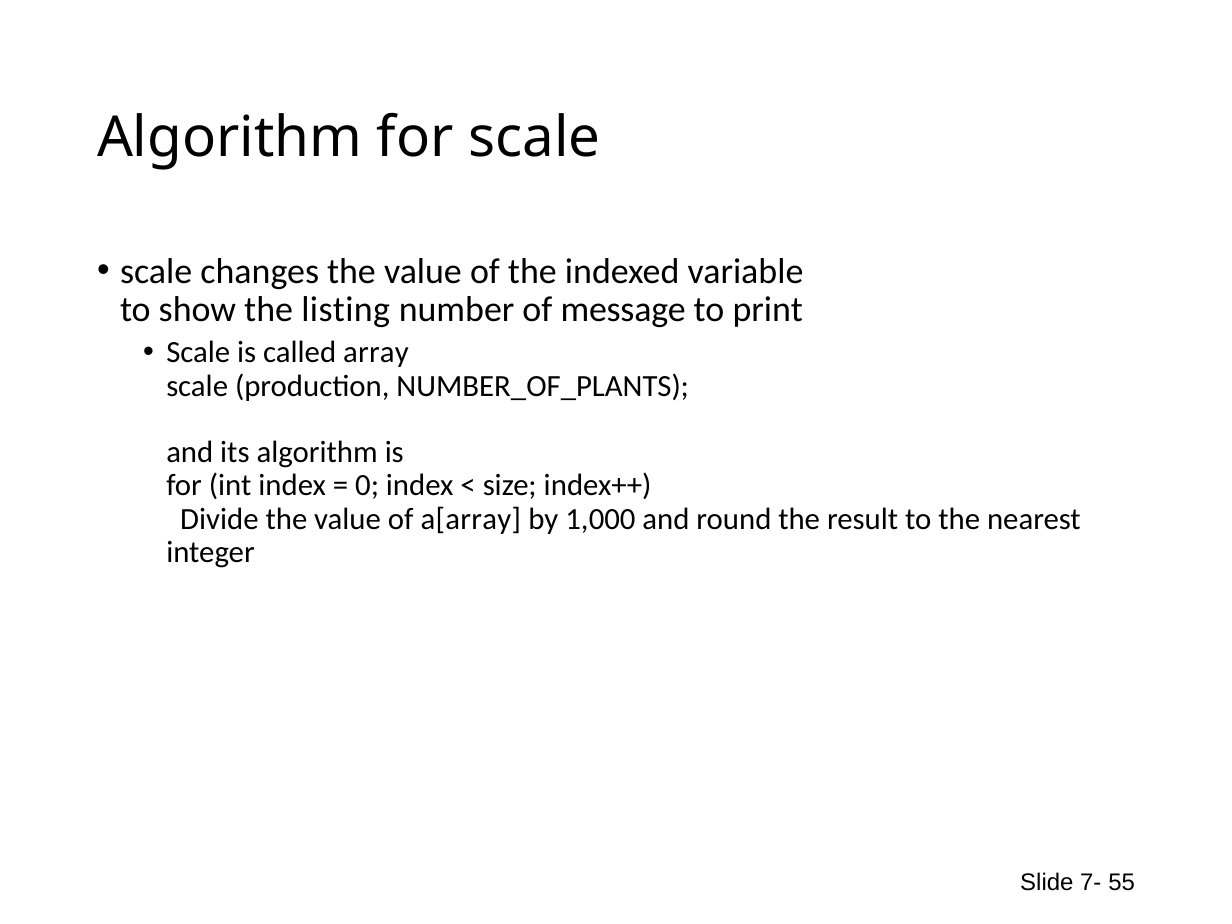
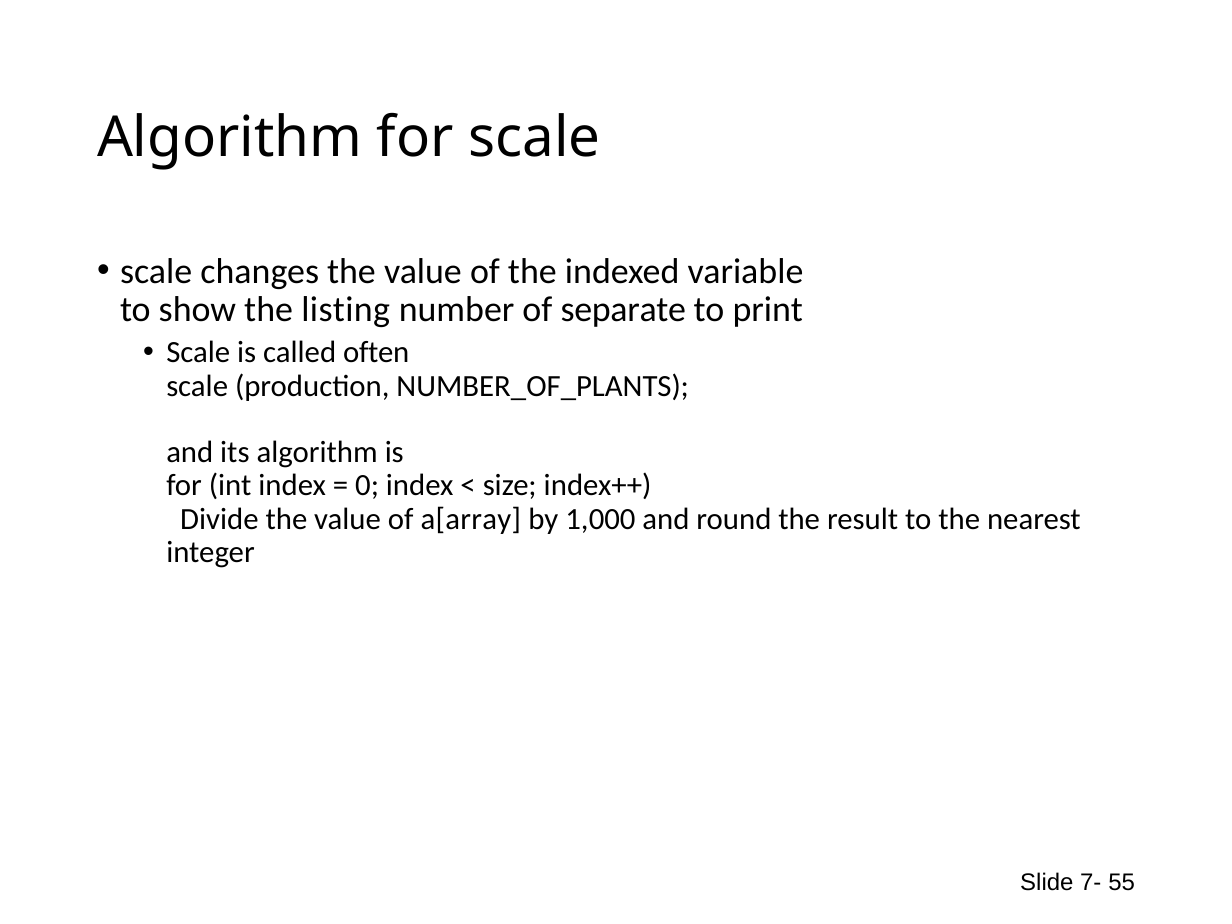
message: message -> separate (623, 310)
array: array -> often (376, 353)
